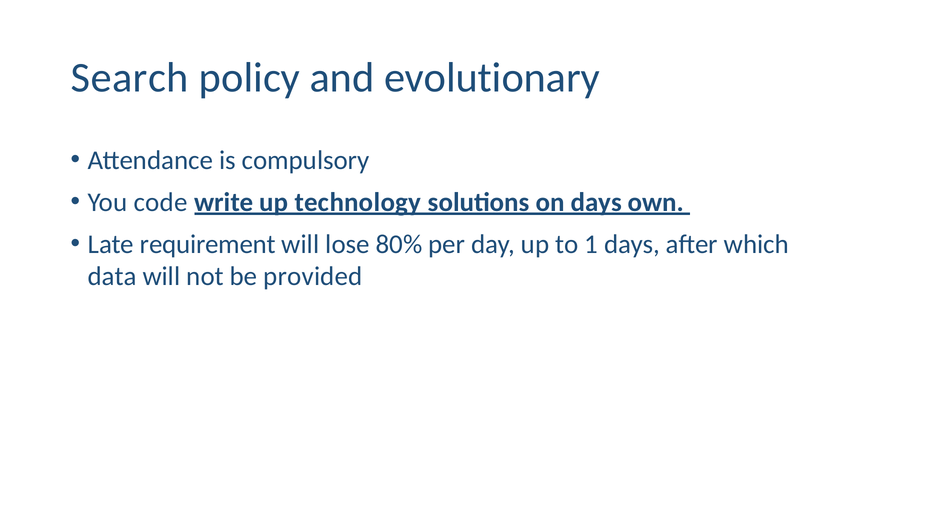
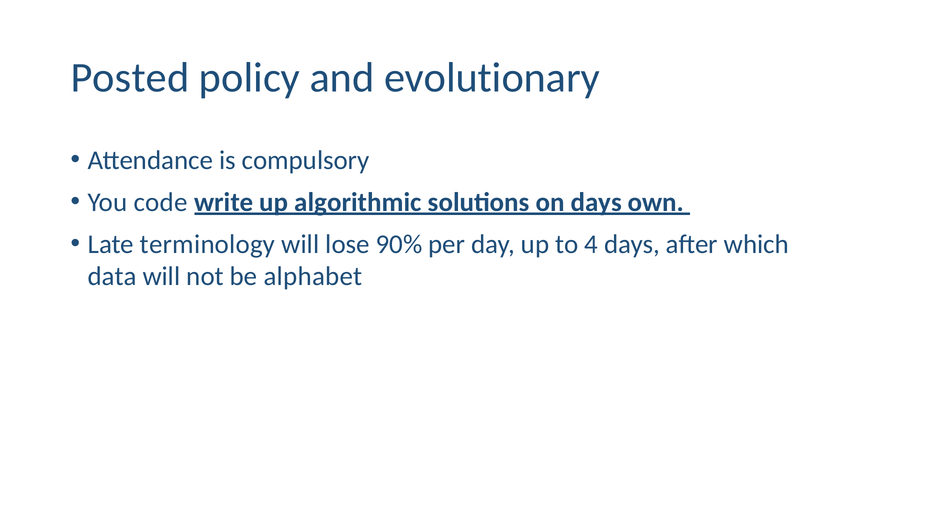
Search: Search -> Posted (130, 78)
technology: technology -> algorithmic (358, 202)
requirement: requirement -> terminology (208, 244)
80%: 80% -> 90% (399, 244)
1: 1 -> 4 (591, 244)
provided: provided -> alphabet (313, 276)
